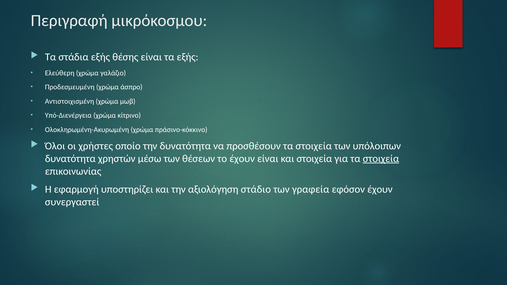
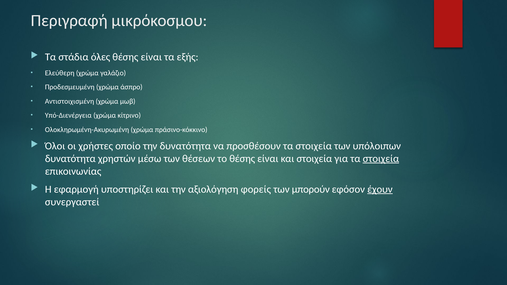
στάδια εξής: εξής -> όλες (101, 57)
το έχουν: έχουν -> θέσης (242, 159)
στάδιο: στάδιο -> φορείς (256, 189)
γραφεία: γραφεία -> μπορούν (311, 189)
έχουν underline: none -> present (380, 189)
